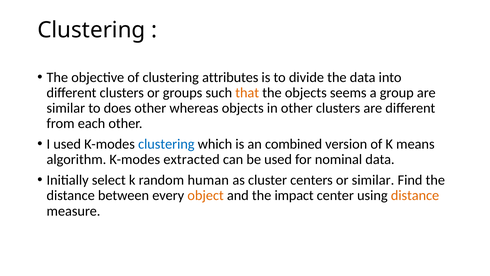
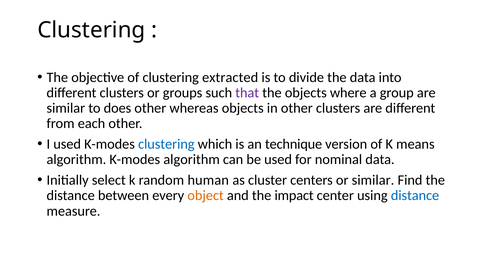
attributes: attributes -> extracted (230, 77)
that colour: orange -> purple (247, 93)
seems: seems -> where (348, 93)
combined: combined -> technique (294, 144)
K-modes extracted: extracted -> algorithm (192, 159)
distance colour: orange -> blue (415, 195)
